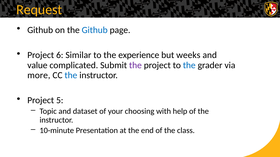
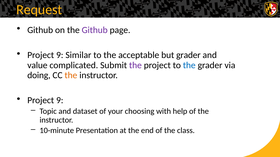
Github colour: blue -> purple (95, 30)
6: 6 -> 9 (60, 55)
experience: experience -> acceptable (139, 55)
but weeks: weeks -> grader (188, 55)
more: more -> doing (39, 75)
the colour: blue -> orange (71, 75)
5: 5 -> 9 (60, 101)
